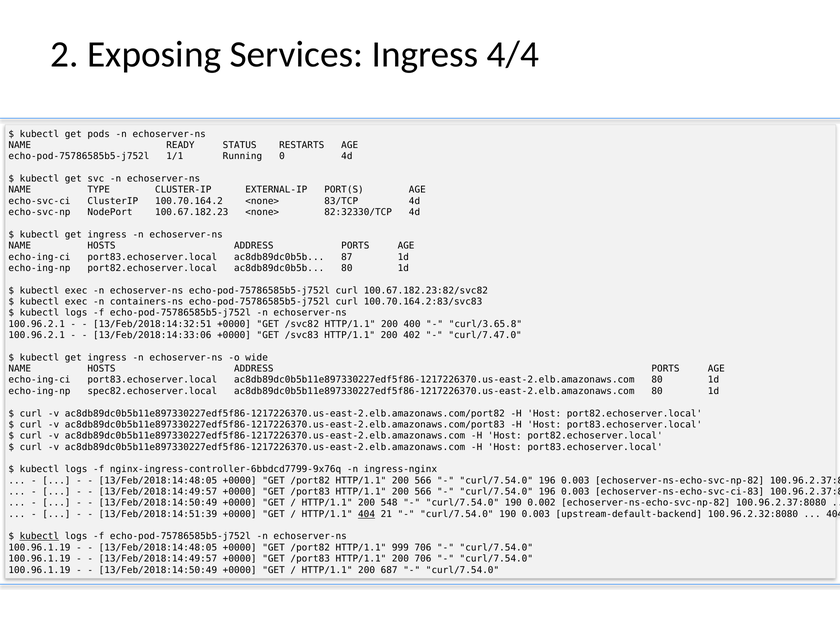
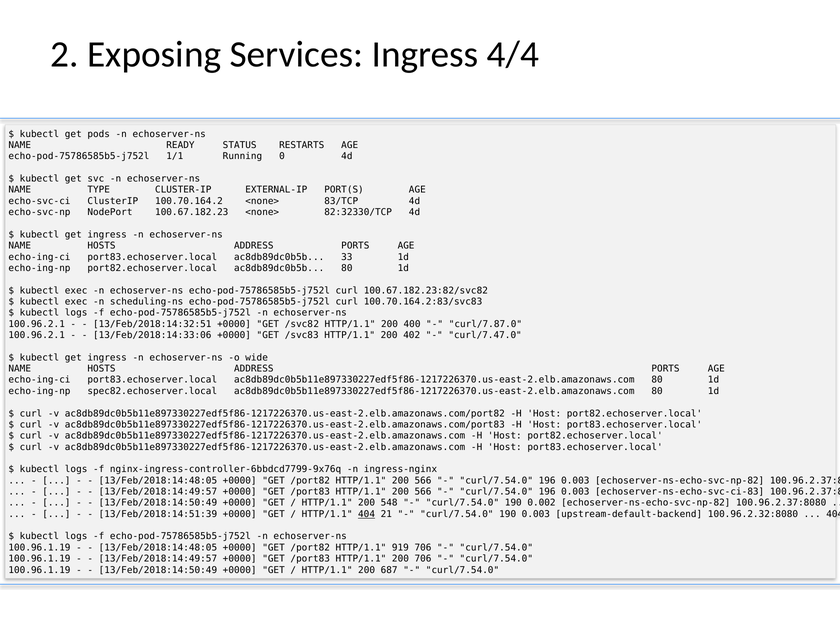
87: 87 -> 33 (347, 257)
containers-ns: containers-ns -> scheduling-ns (147, 302)
curl/3.65.8: curl/3.65.8 -> curl/7.87.0 (485, 324)
kubectl underline: present -> none (39, 536)
999: 999 -> 919 (400, 548)
